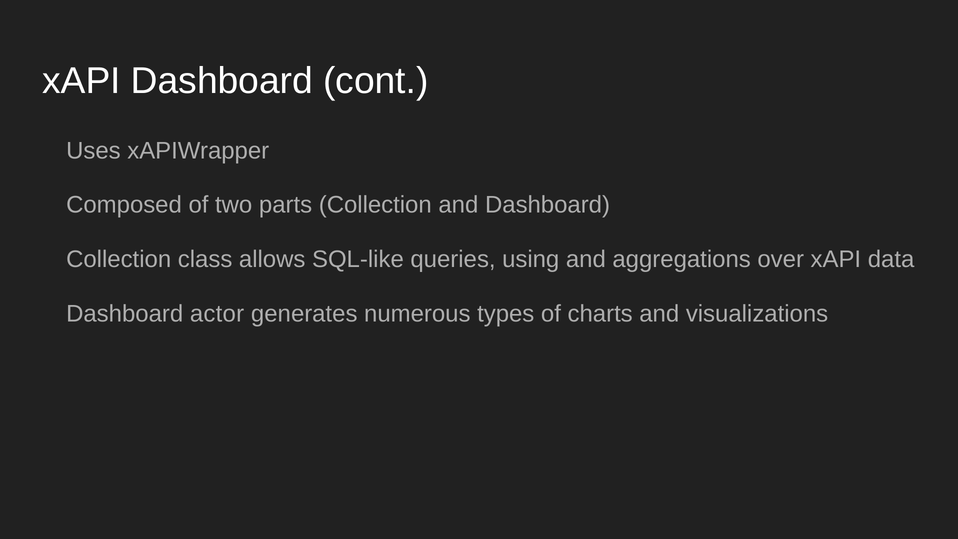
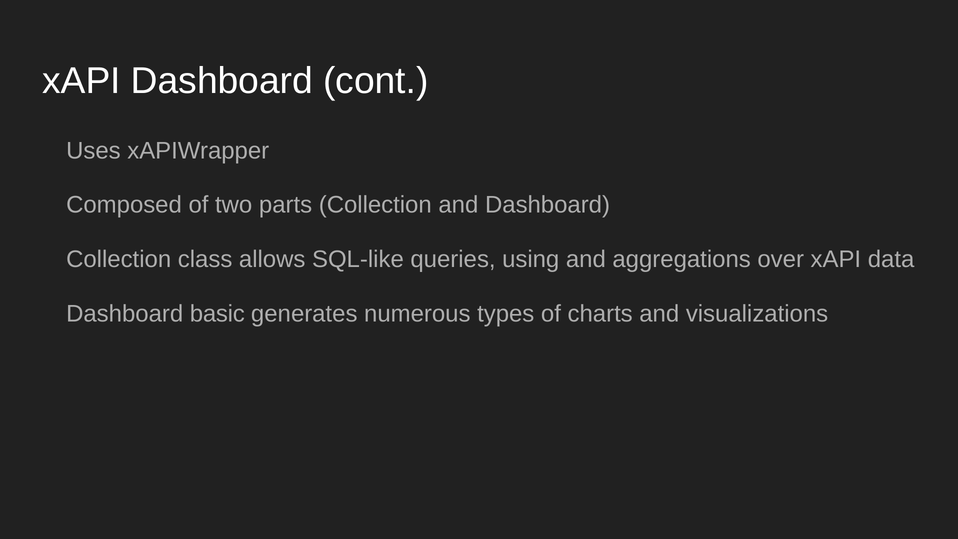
actor: actor -> basic (217, 314)
